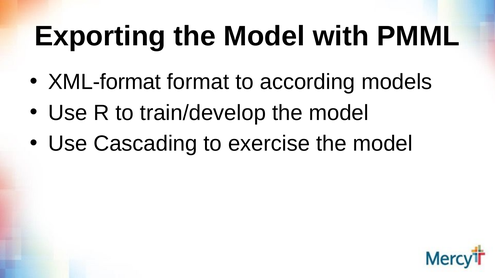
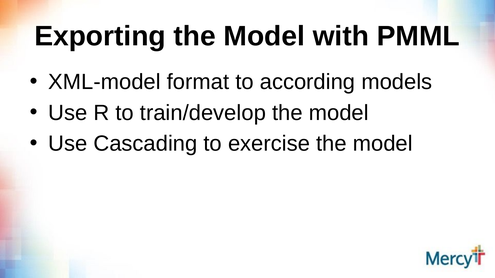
XML-format: XML-format -> XML-model (104, 82)
